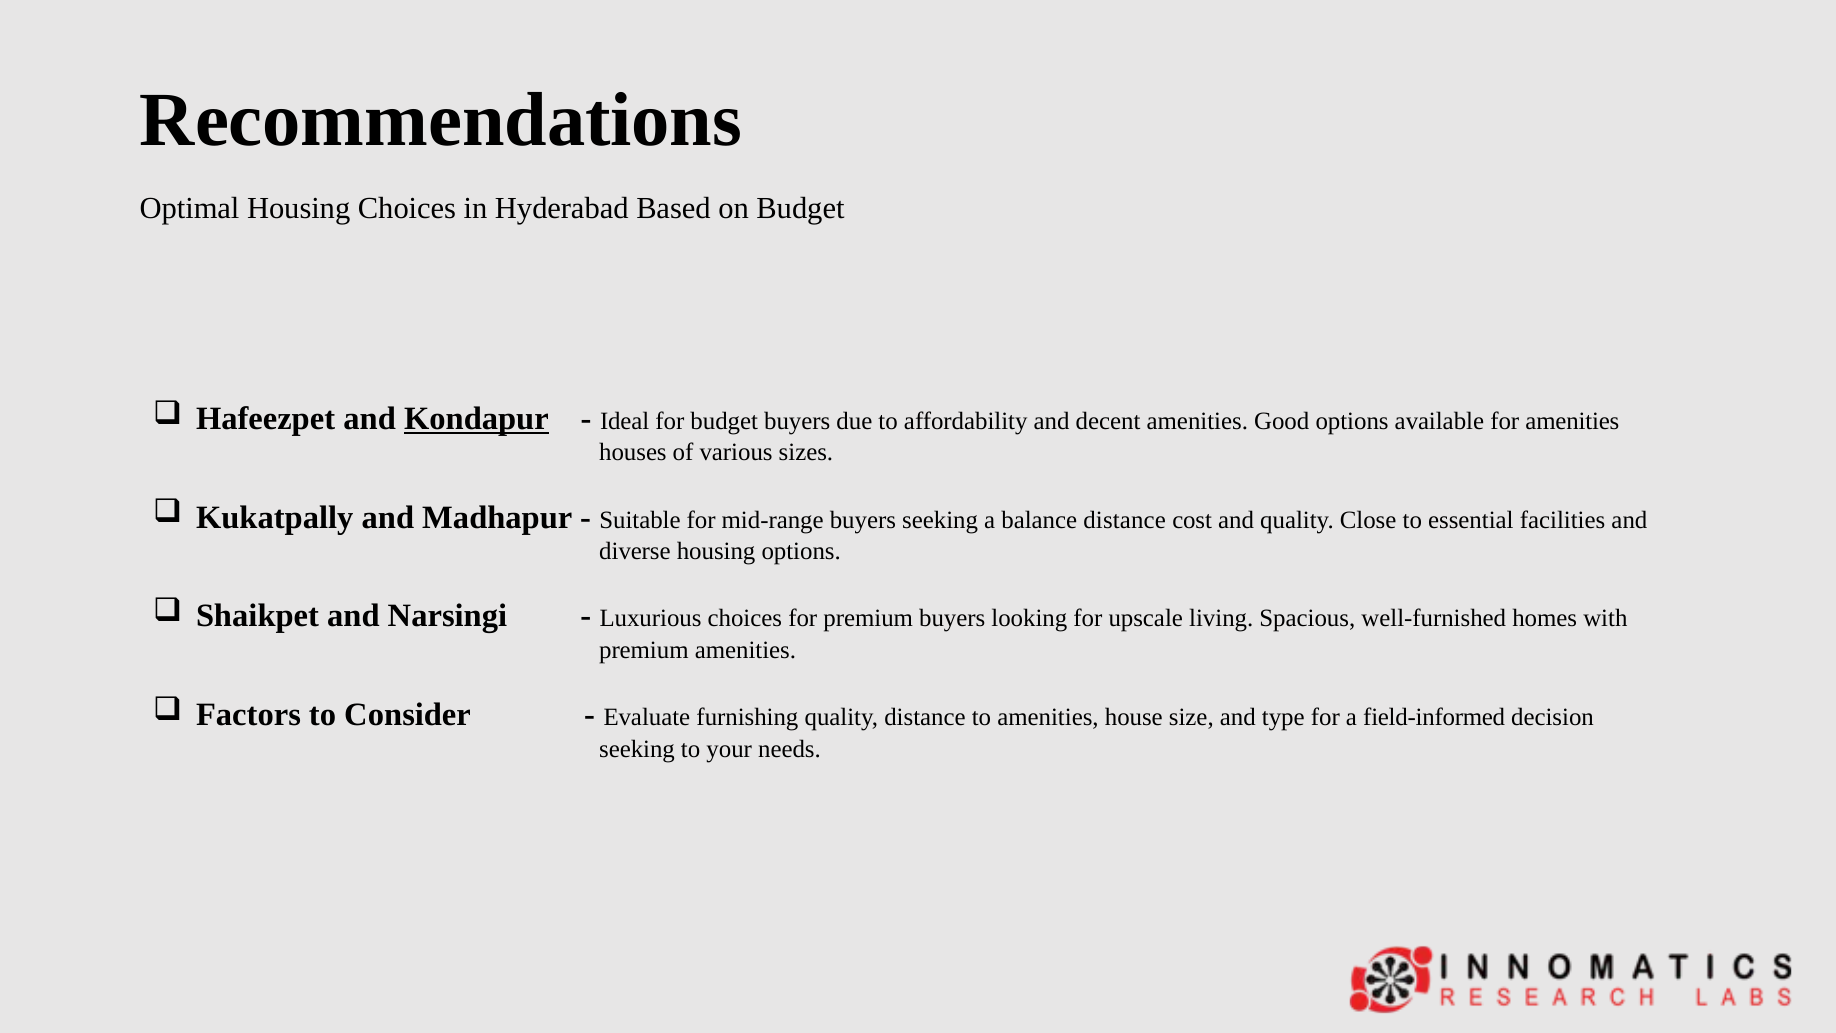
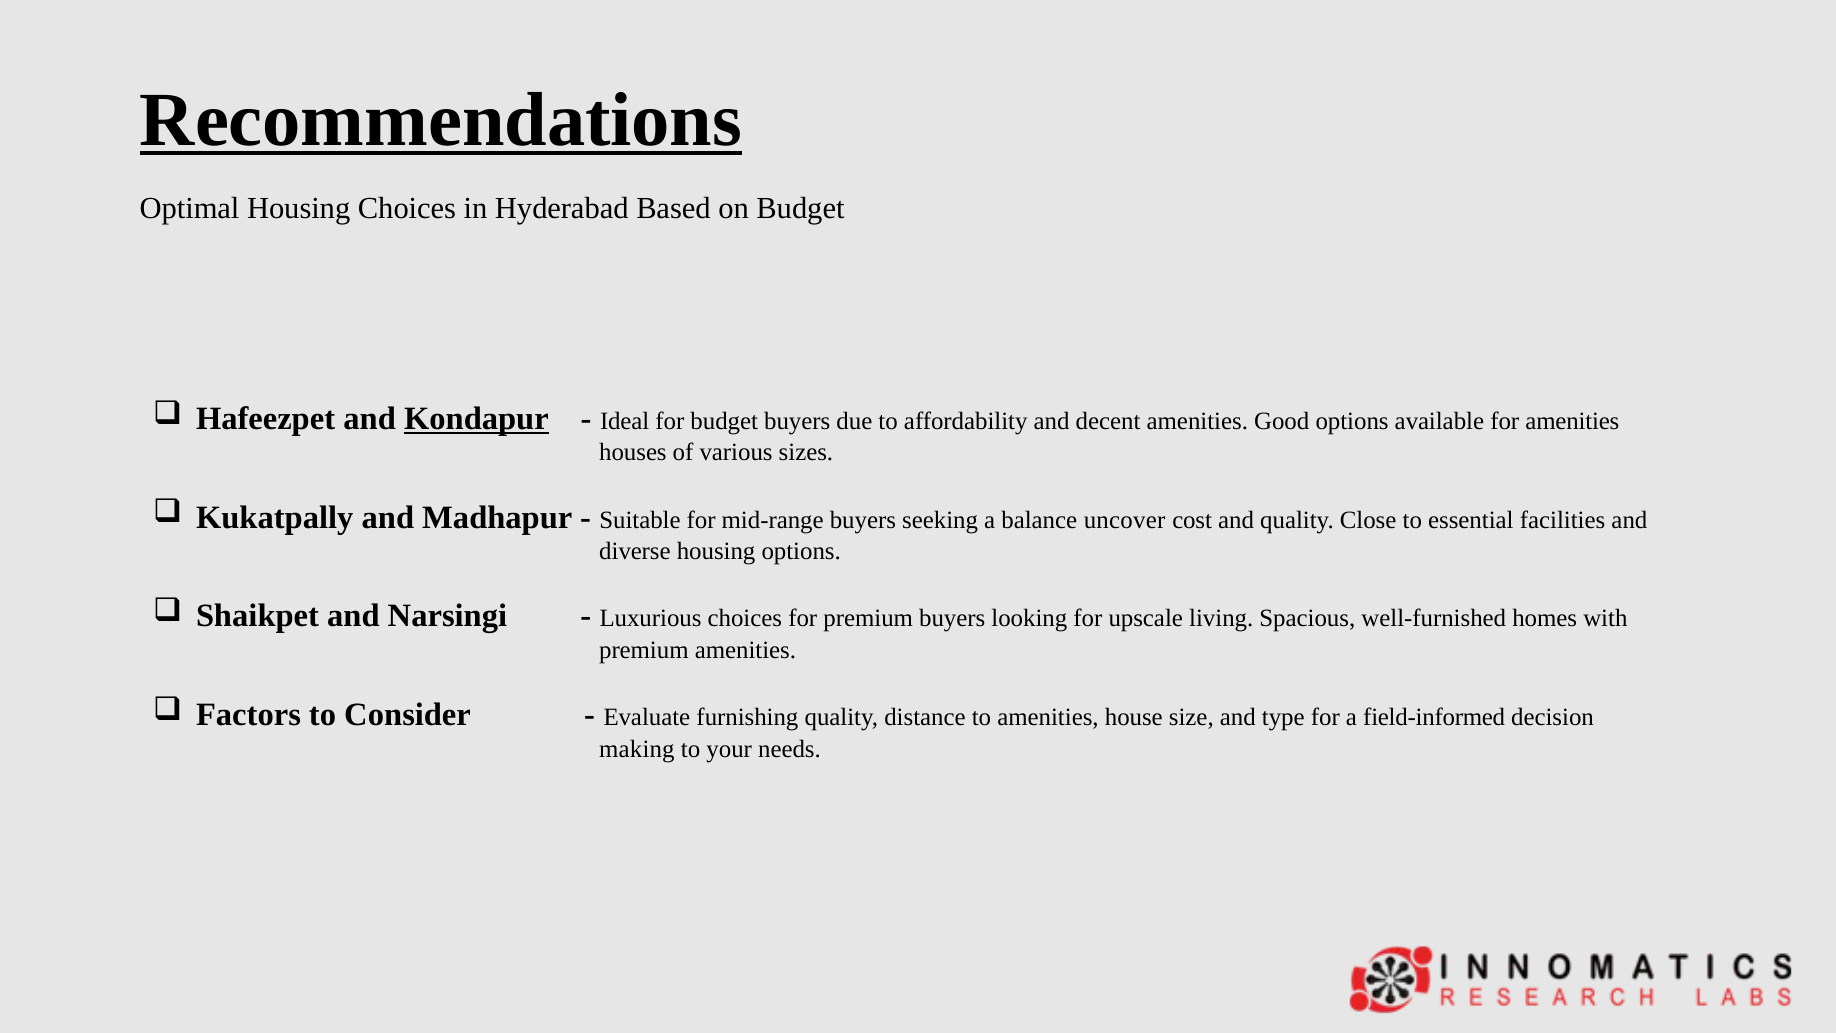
Recommendations underline: none -> present (441, 120)
balance distance: distance -> uncover (1125, 520)
seeking: seeking -> making (637, 749)
